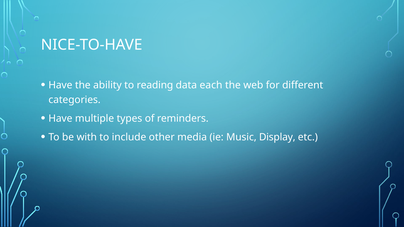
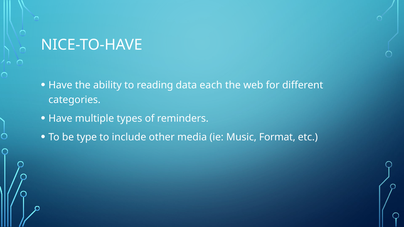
with: with -> type (87, 137)
Display: Display -> Format (277, 137)
